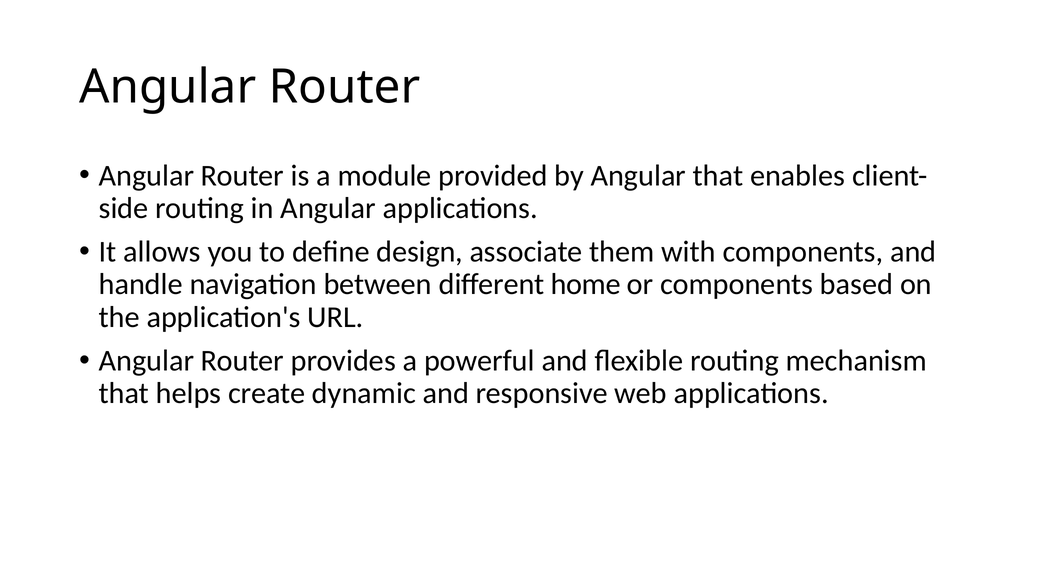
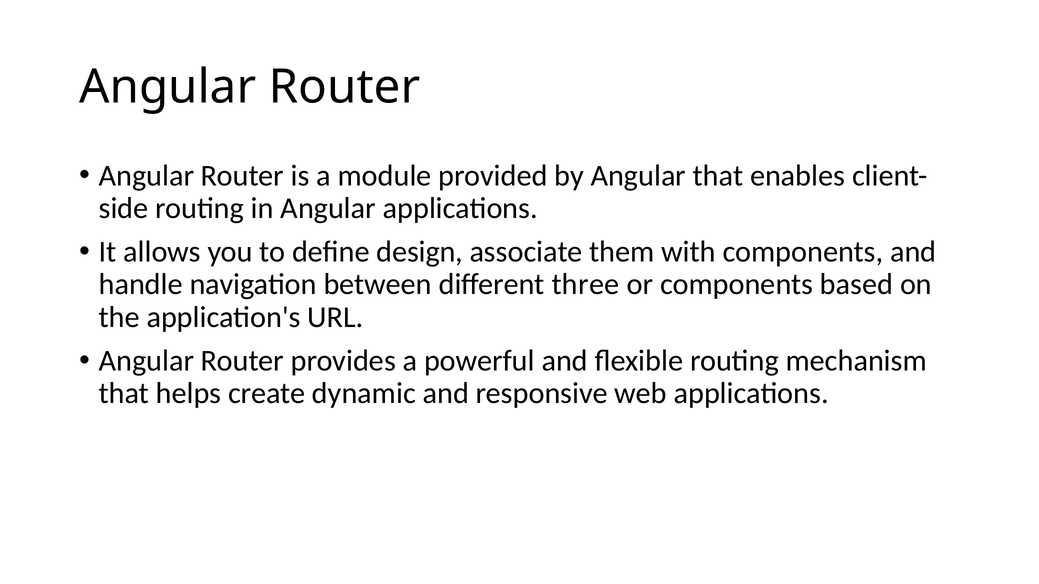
home: home -> three (585, 285)
